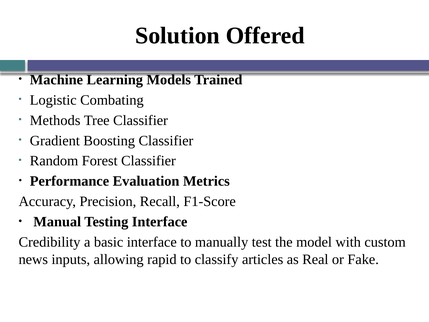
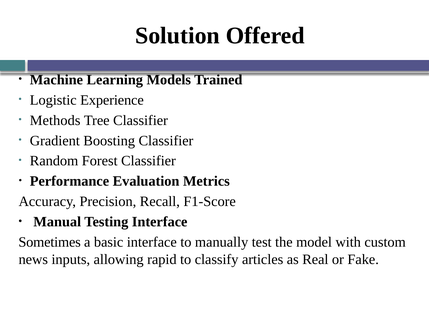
Combating: Combating -> Experience (112, 100)
Credibility: Credibility -> Sometimes (50, 242)
